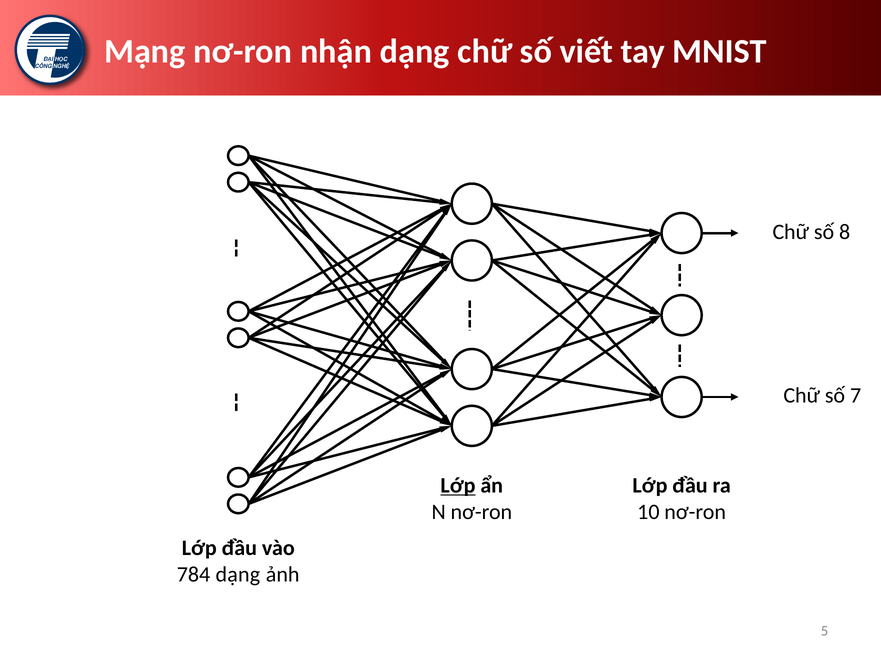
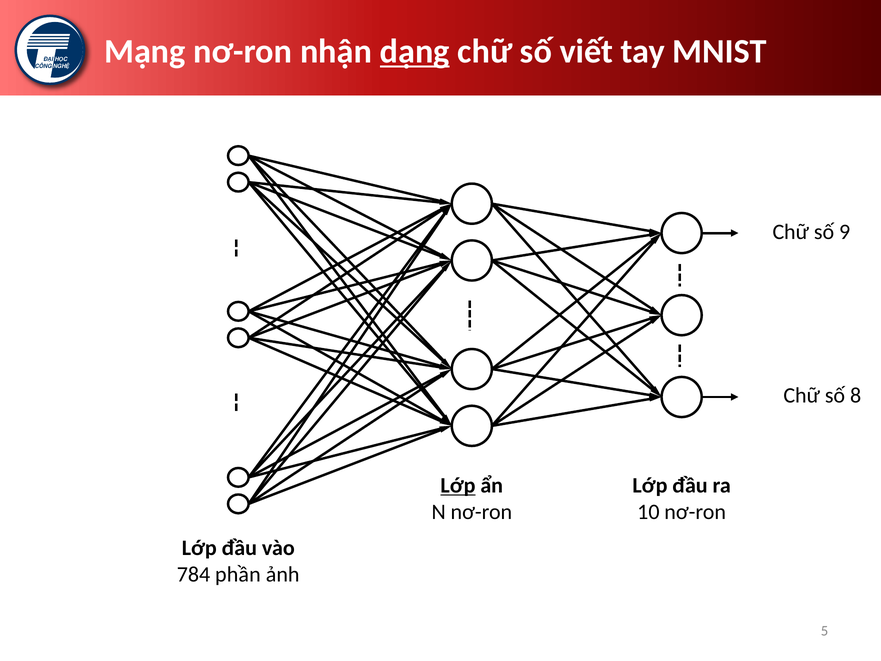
dạng underline: none -> present (415, 52)
8: 8 -> 9 (845, 232)
7: 7 -> 8 (856, 395)
784 dạng: dạng -> phần (238, 574)
